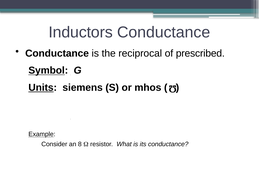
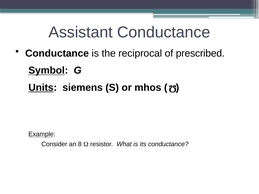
Inductors: Inductors -> Assistant (81, 32)
